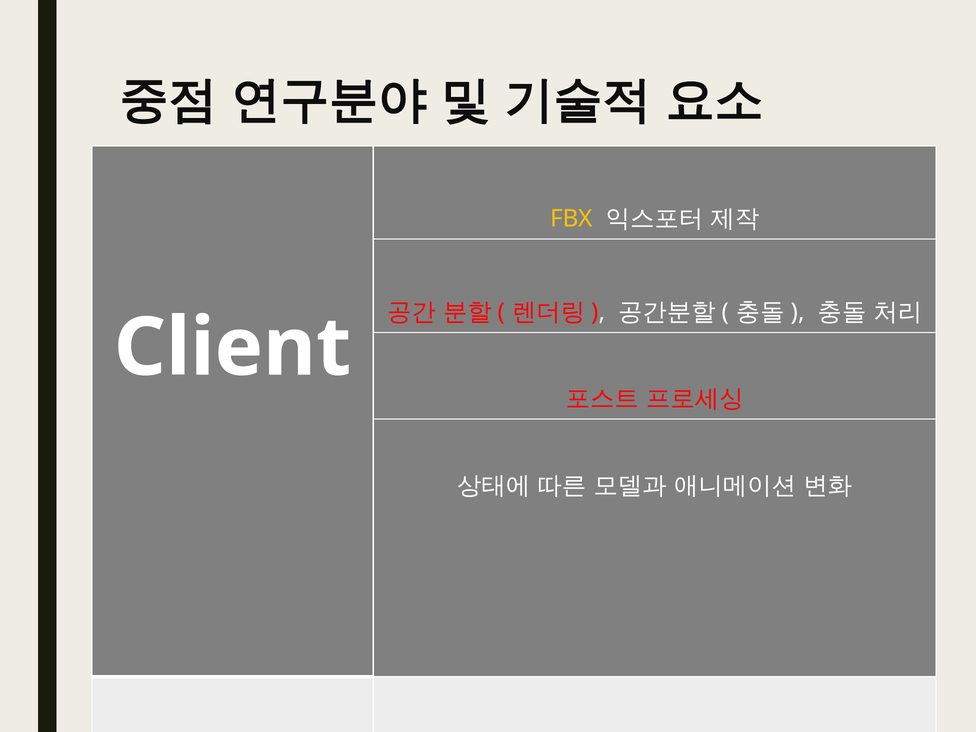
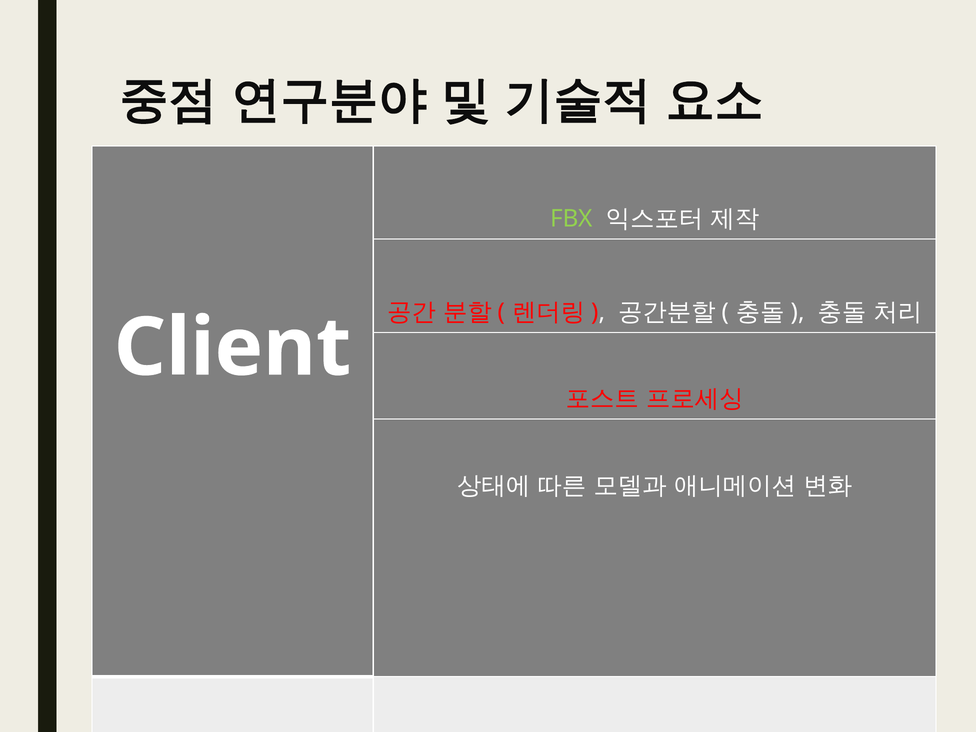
FBX colour: yellow -> light green (571, 219)
